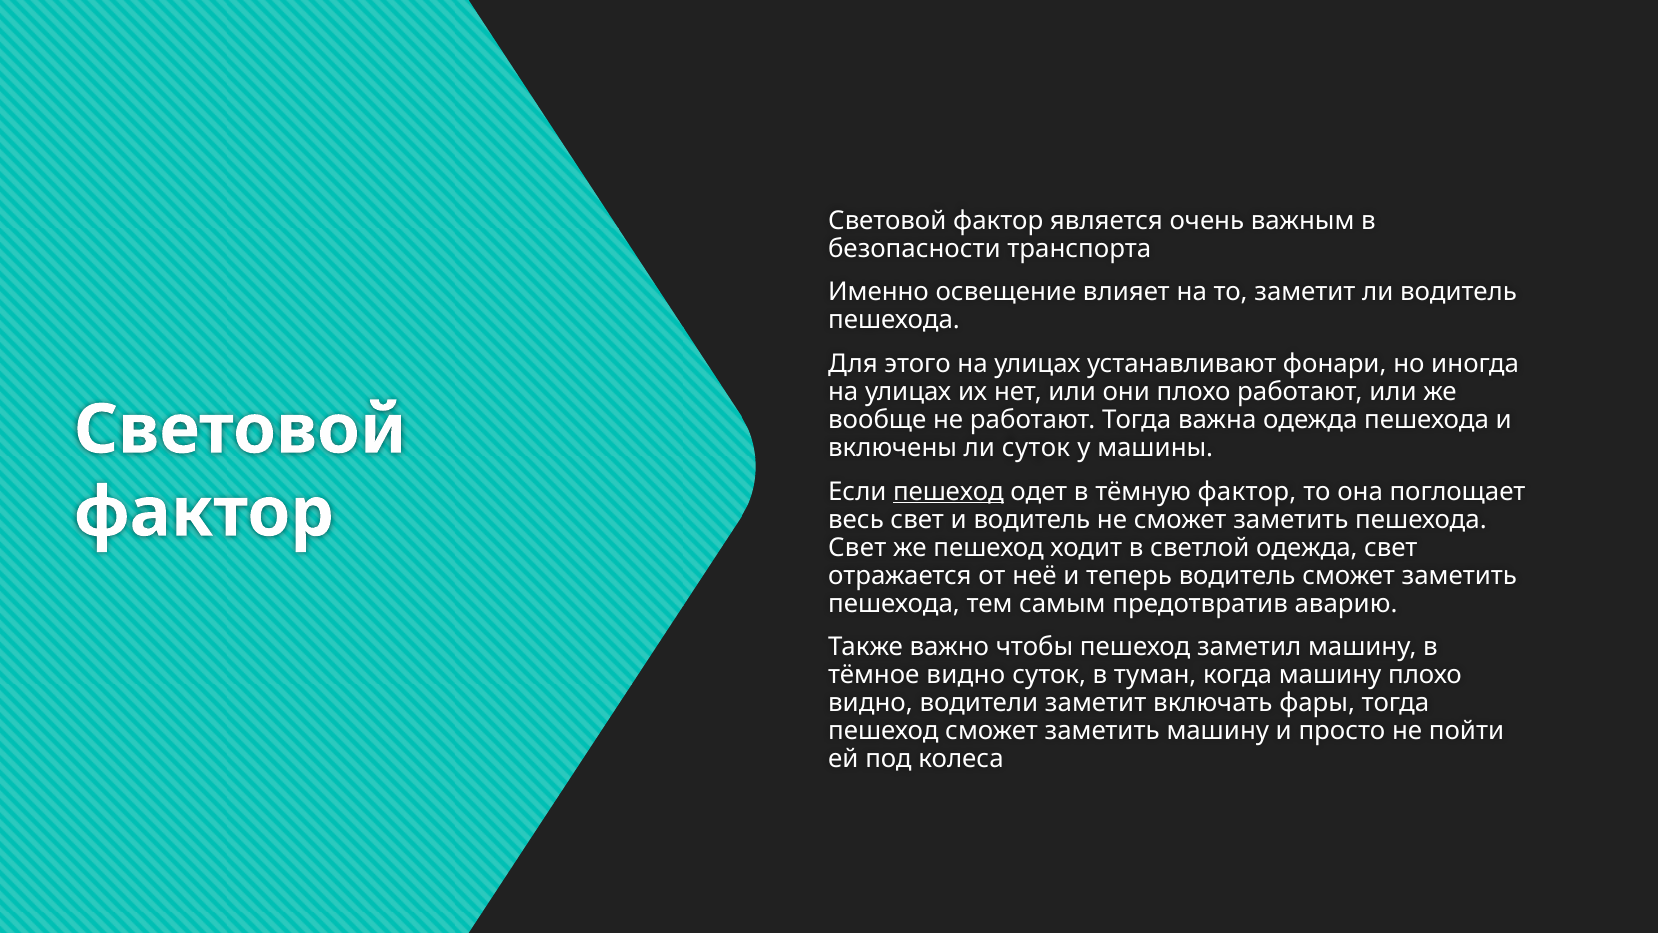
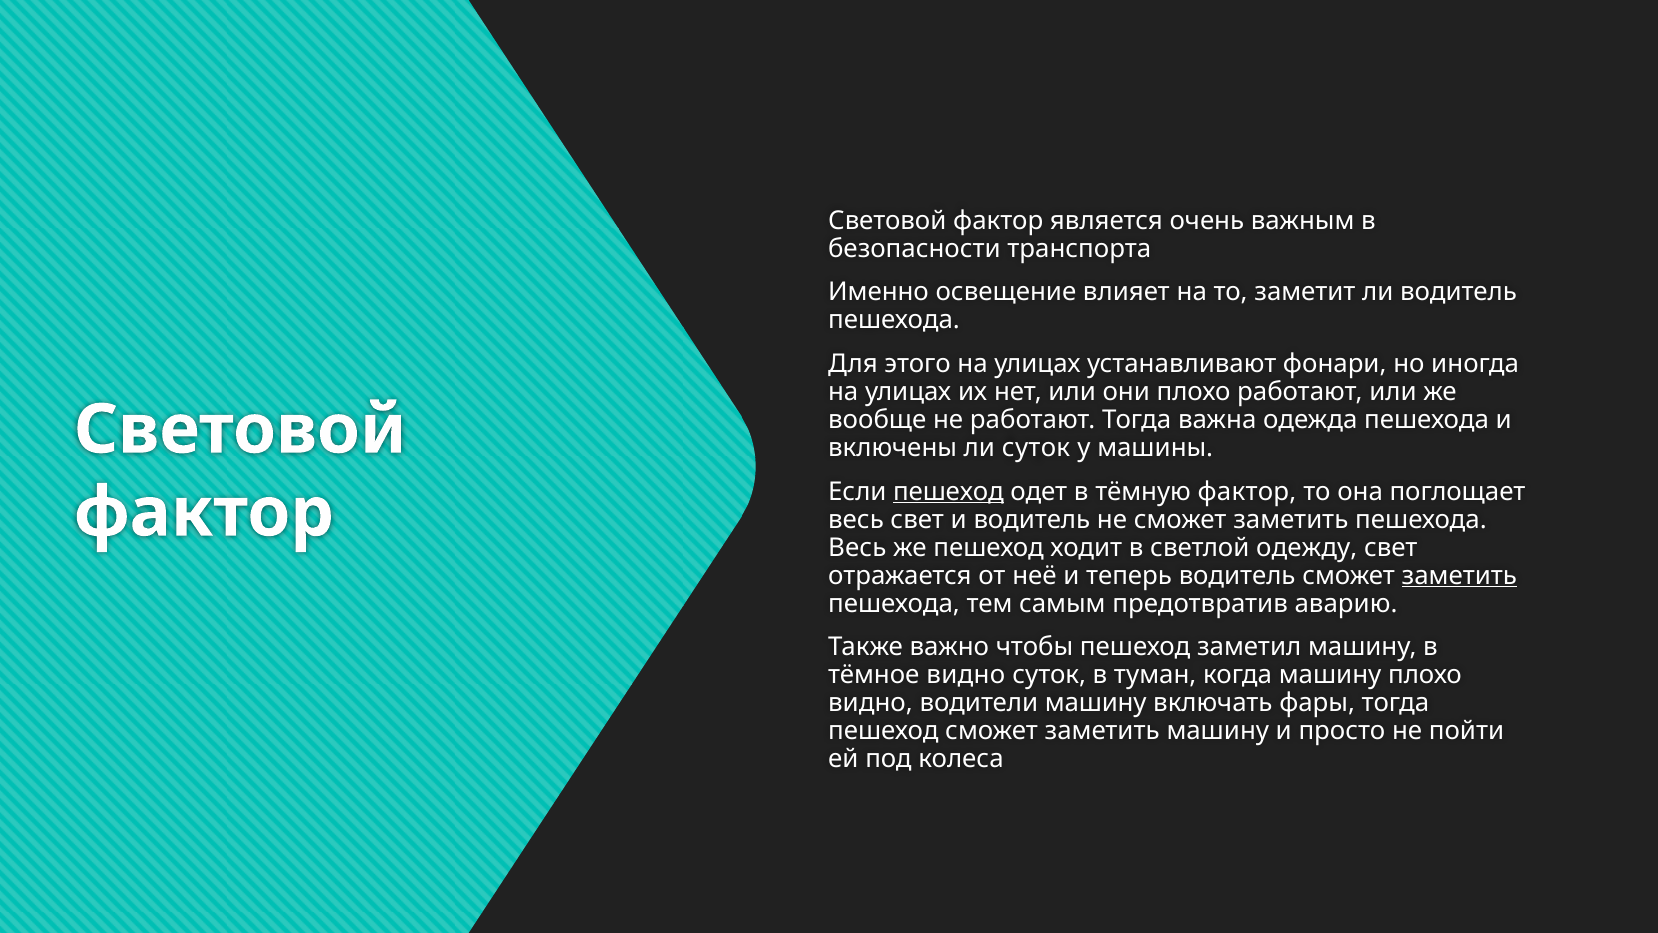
Свет: Свет -> Весь (857, 547)
светлой одежда: одежда -> одежду (1307, 547)
заметить underline: none -> present (1459, 575)
водители заметит: заметит -> машину (1096, 703)
